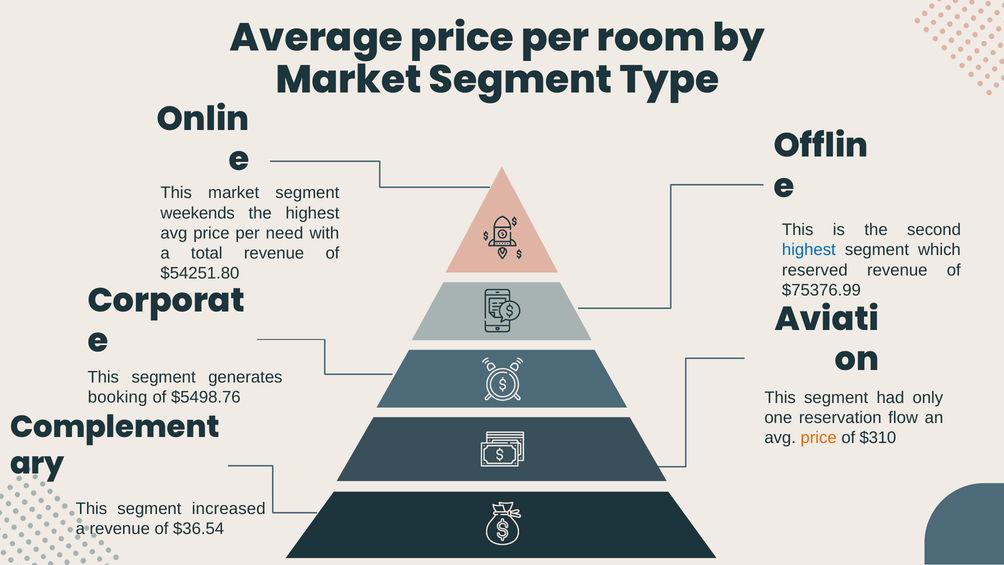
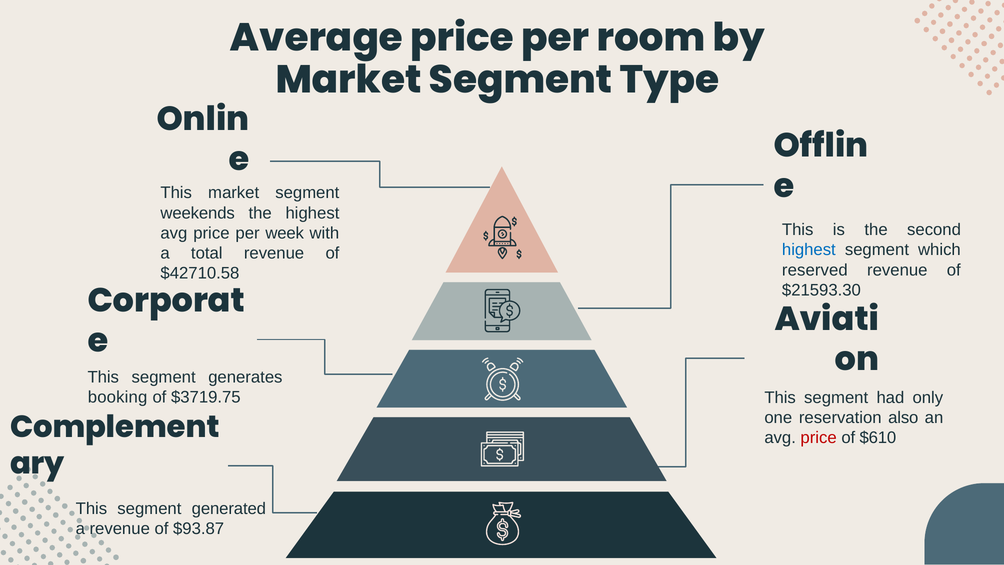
need: need -> week (285, 233)
$54251.80: $54251.80 -> $42710.58 (200, 273)
$75376.99: $75376.99 -> $21593.30 (821, 290)
$5498.76: $5498.76 -> $3719.75 (206, 397)
flow: flow -> also (903, 418)
price colour: orange -> red (819, 438)
$310: $310 -> $610 (878, 438)
increased: increased -> generated (229, 508)
$36.54: $36.54 -> $93.87 (199, 529)
